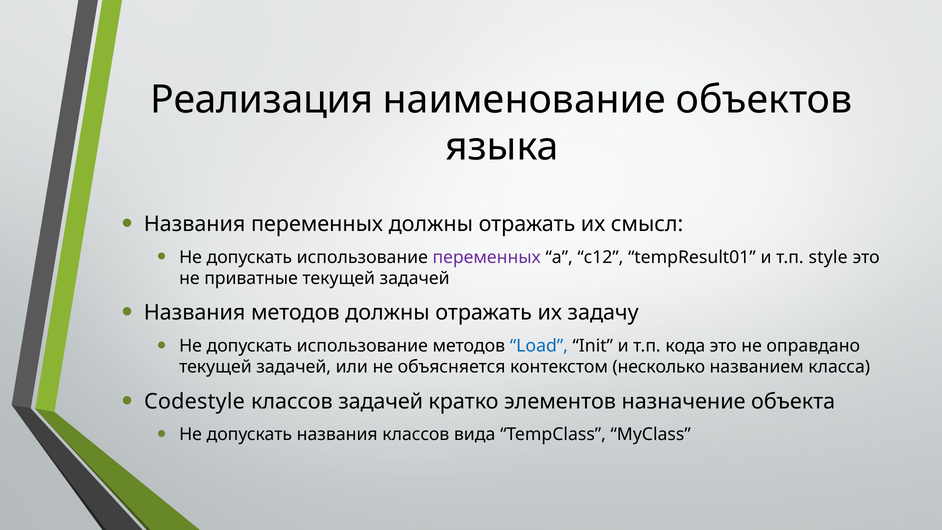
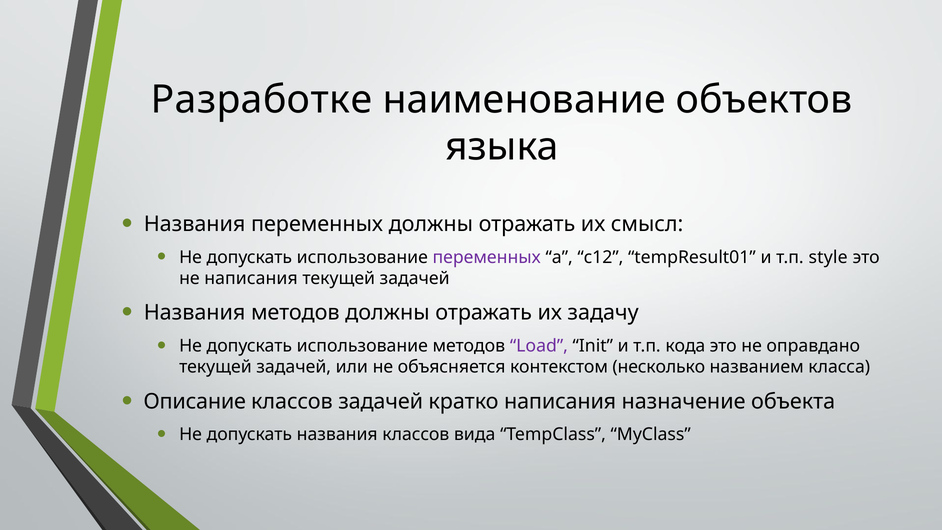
Реализация: Реализация -> Разработке (261, 100)
не приватные: приватные -> написания (251, 278)
Load colour: blue -> purple (539, 346)
Codestyle: Codestyle -> Описание (195, 401)
кратко элементов: элементов -> написания (560, 401)
